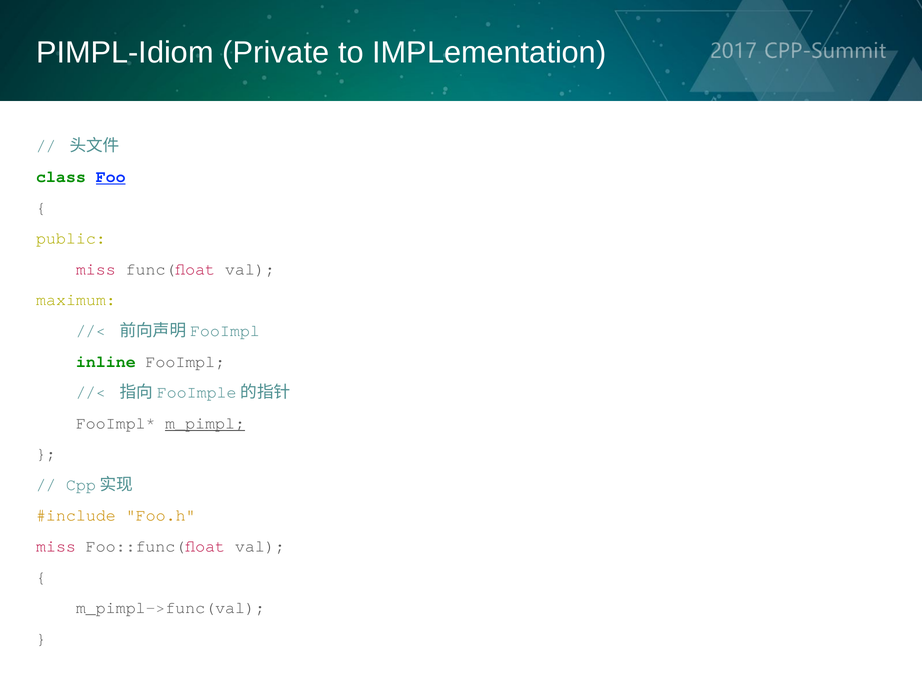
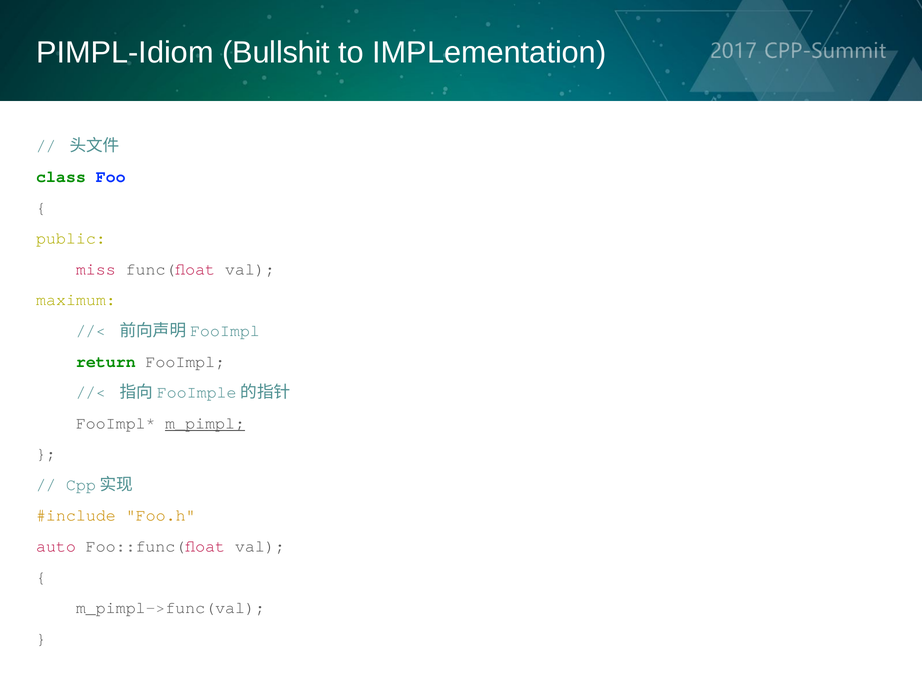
Private: Private -> Bullshit (276, 53)
Foo underline: present -> none (111, 177)
inline: inline -> return (106, 362)
miss: miss -> auto (56, 547)
